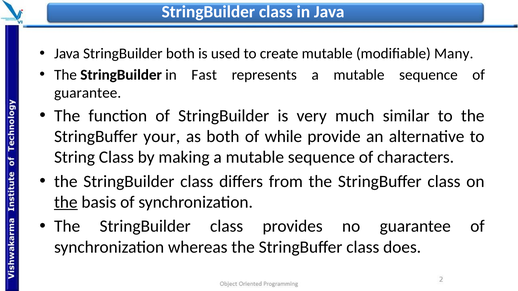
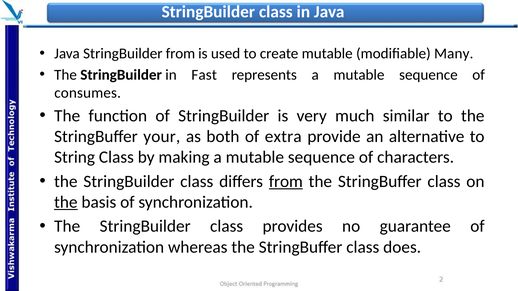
StringBuilder both: both -> from (180, 54)
guarantee: guarantee -> consumes (88, 93)
while: while -> extra (283, 137)
from underline: none -> present (286, 182)
